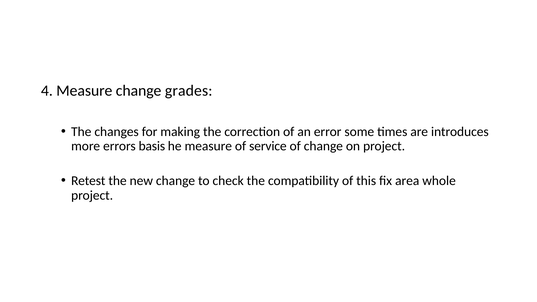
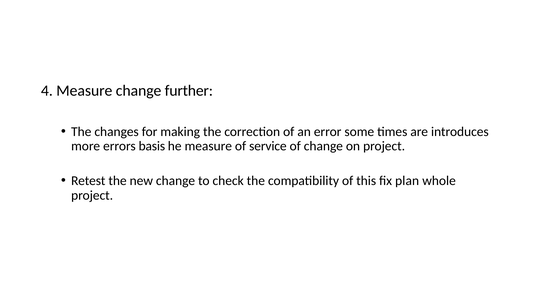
grades: grades -> further (189, 91)
area: area -> plan (407, 181)
